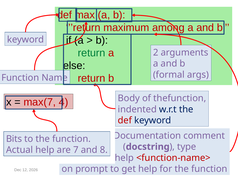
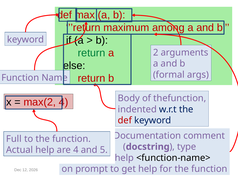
max(7: max(7 -> max(2 (40, 102)
Bits: Bits -> Full (14, 139)
are 7: 7 -> 4 (76, 150)
8: 8 -> 5 (104, 150)
<function-name> colour: red -> black (173, 158)
